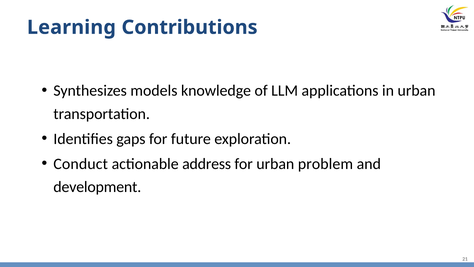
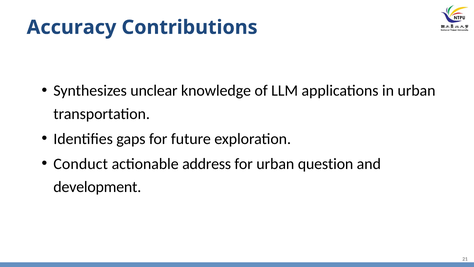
Learning: Learning -> Accuracy (71, 27)
models: models -> unclear (154, 91)
problem: problem -> question (326, 164)
